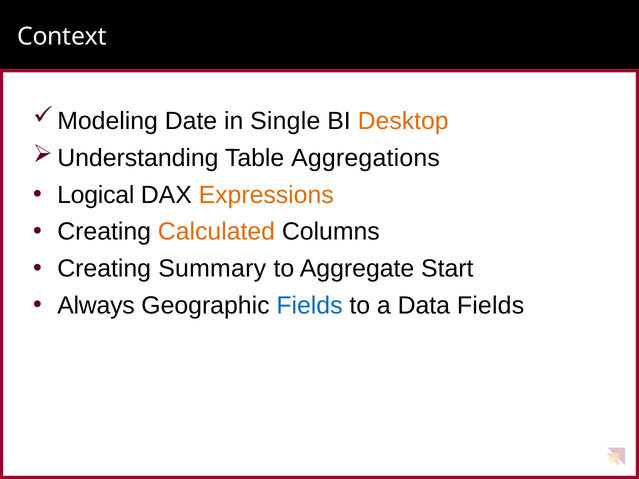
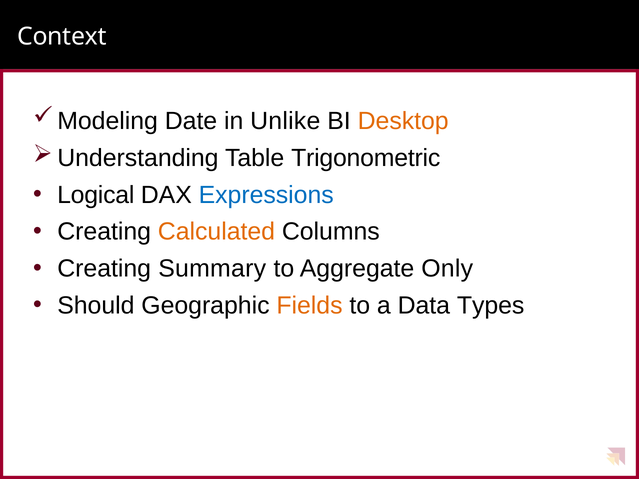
Single: Single -> Unlike (285, 121)
Aggregations: Aggregations -> Trigonometric (366, 158)
Expressions colour: orange -> blue (266, 195)
Start: Start -> Only (447, 269)
Always: Always -> Should (96, 306)
Fields colour: blue -> orange (309, 306)
Data Fields: Fields -> Types (491, 306)
